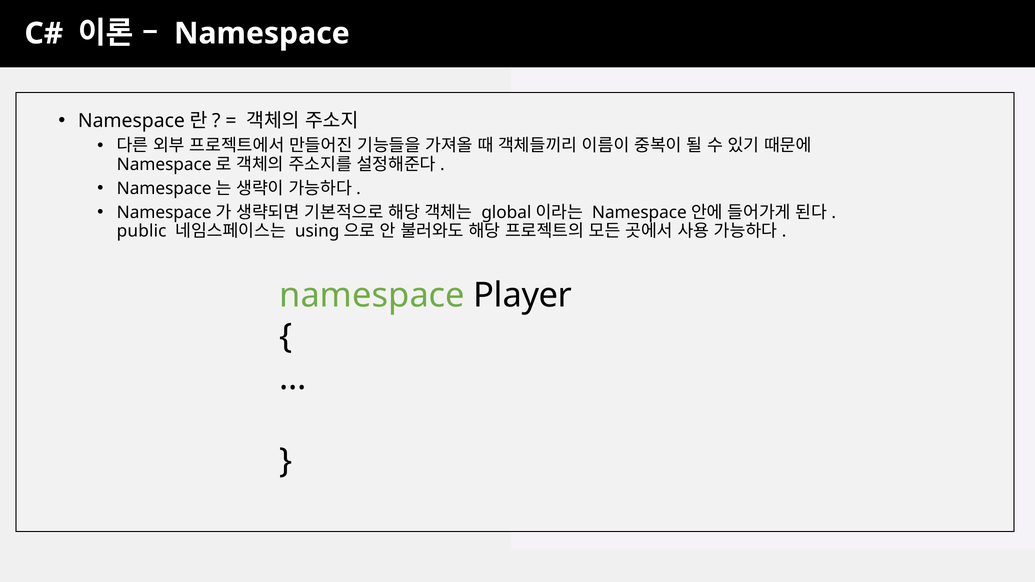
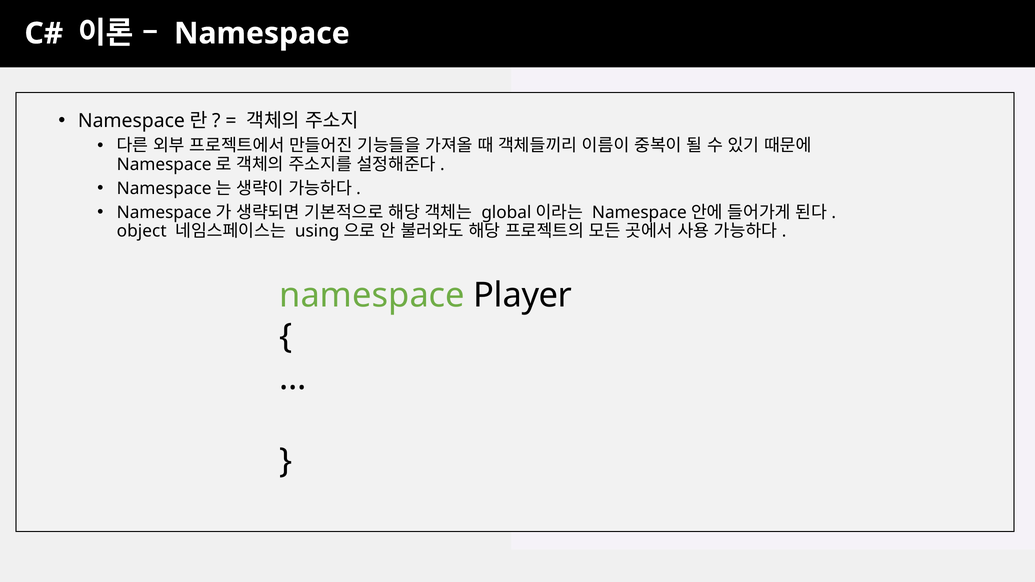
public: public -> object (142, 231)
